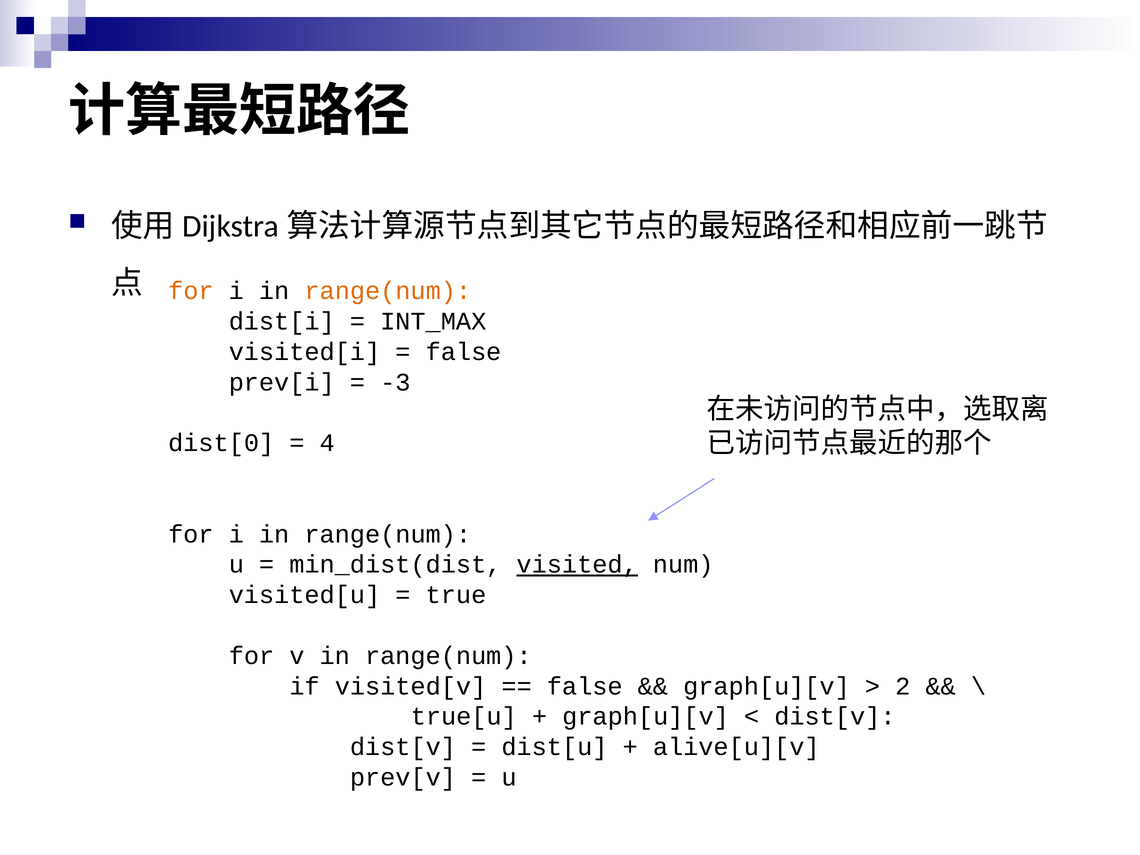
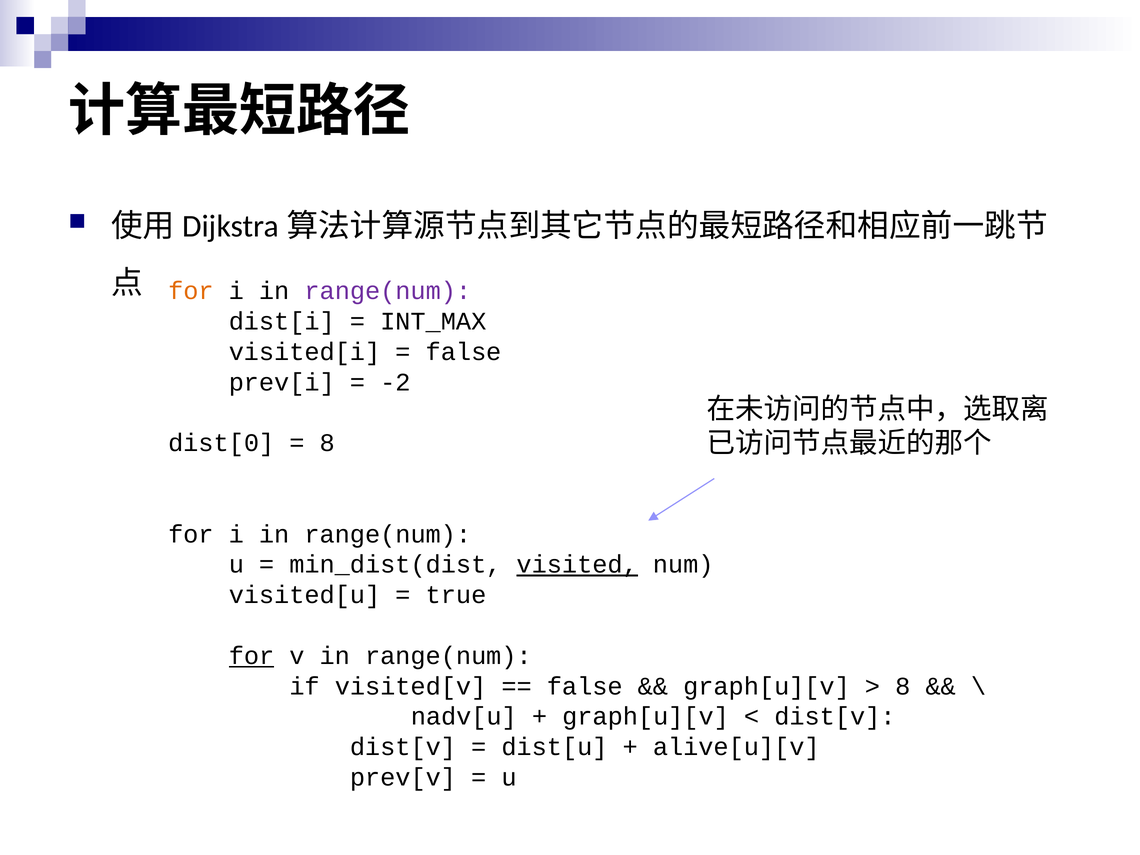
range(num colour: orange -> purple (388, 291)
-3: -3 -> -2 (395, 382)
4: 4 -> 8 (327, 443)
for underline: none -> present (251, 656)
2: 2 -> 8 (903, 686)
true[u: true[u -> nadv[u (464, 717)
